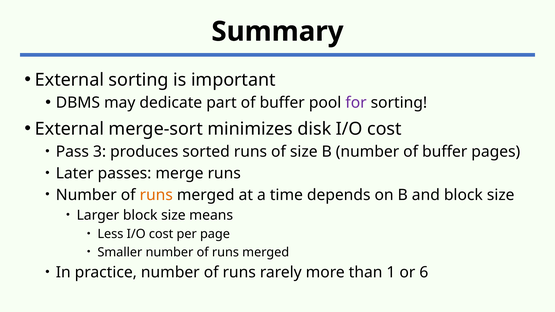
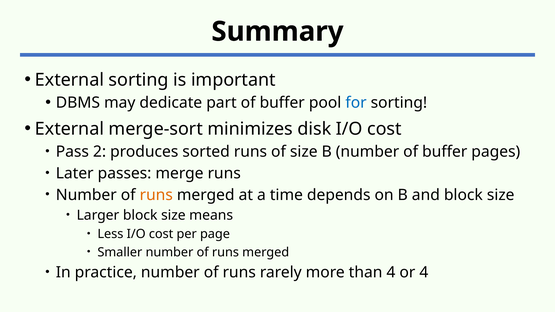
for colour: purple -> blue (356, 103)
3: 3 -> 2 (100, 152)
than 1: 1 -> 4 (391, 273)
or 6: 6 -> 4 (424, 273)
